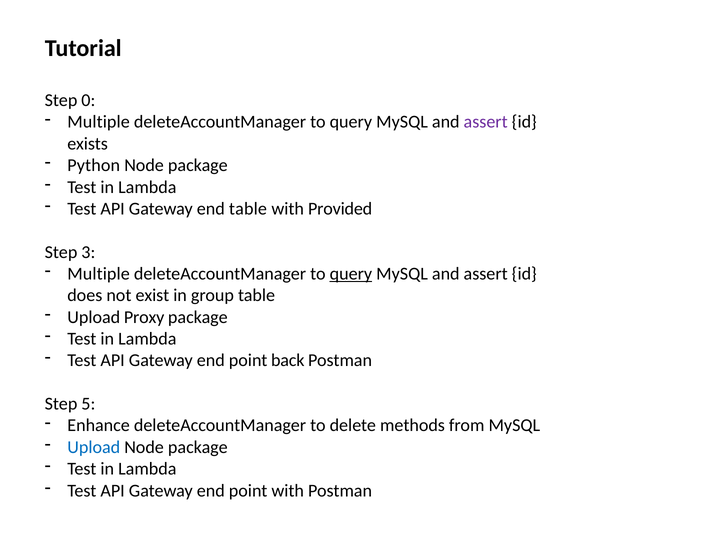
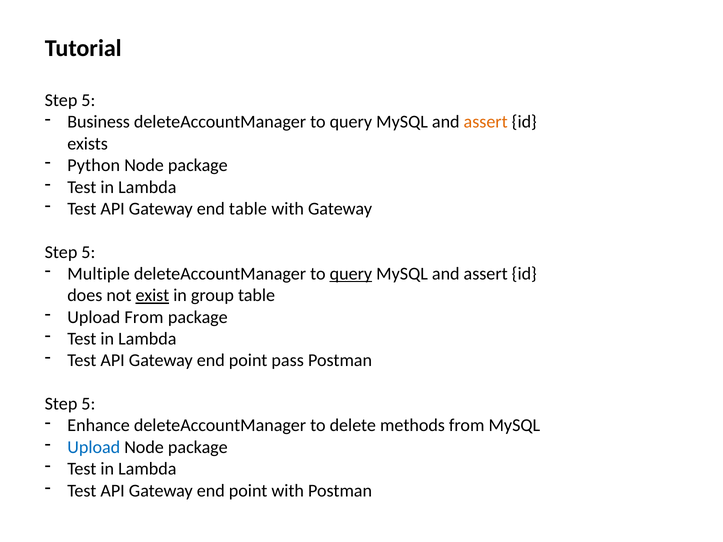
0: 0 -> 5 (88, 100)
Multiple: Multiple -> Business (99, 122)
assert colour: purple -> orange (486, 122)
with Provided: Provided -> Gateway (340, 209)
3: 3 -> 5 (88, 252)
exist underline: none -> present (152, 296)
Upload Proxy: Proxy -> From (144, 317)
back: back -> pass (288, 361)
